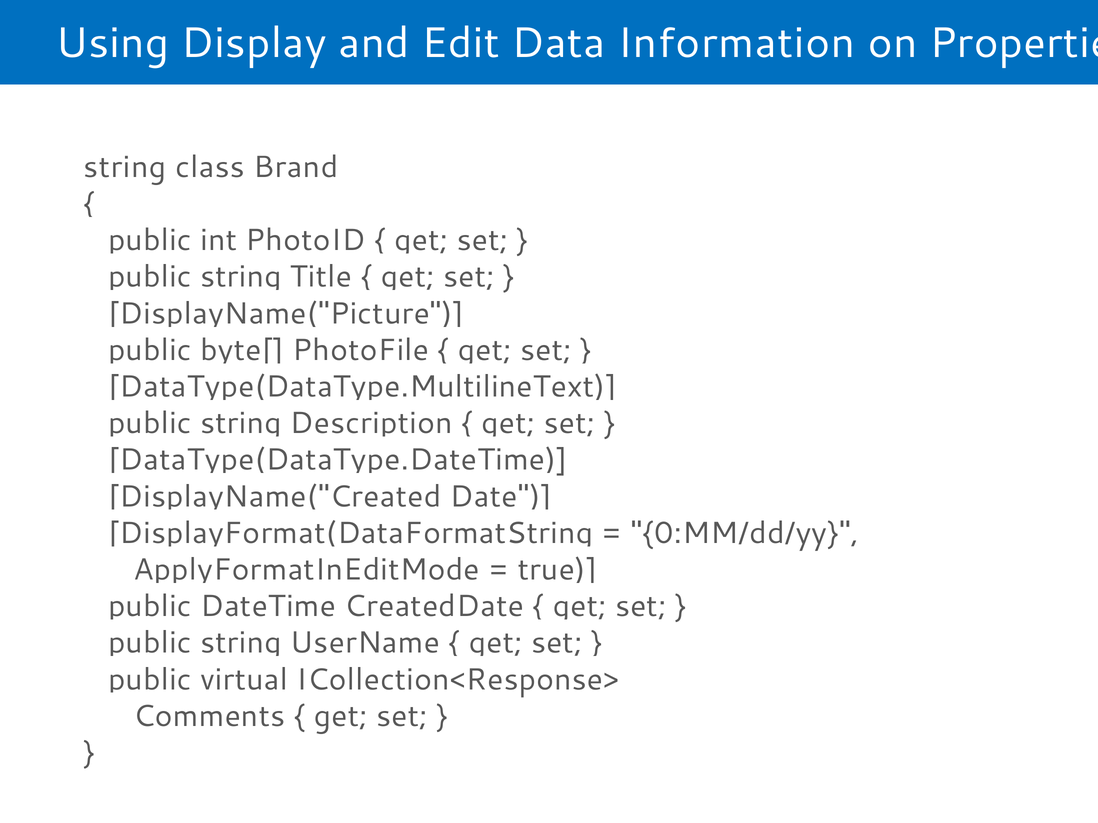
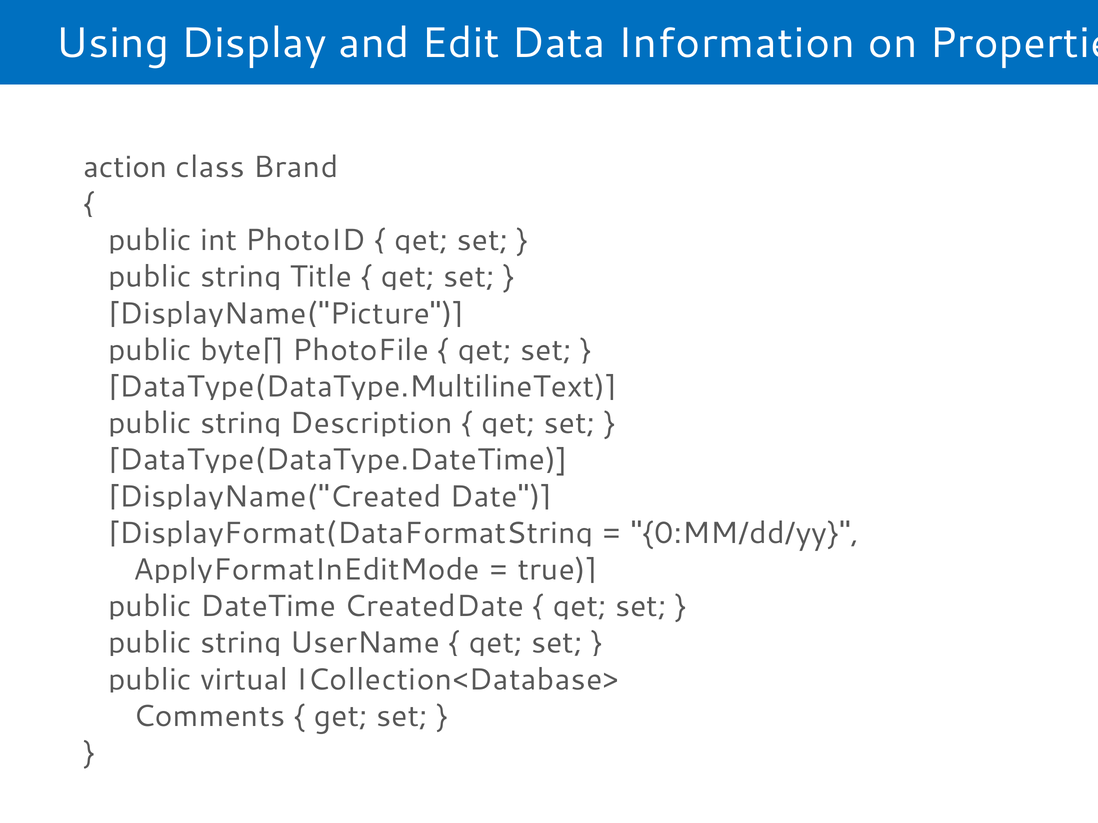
string: string -> action (125, 167)
ICollection<Response>: ICollection<Response> -> ICollection<Database> (458, 680)
